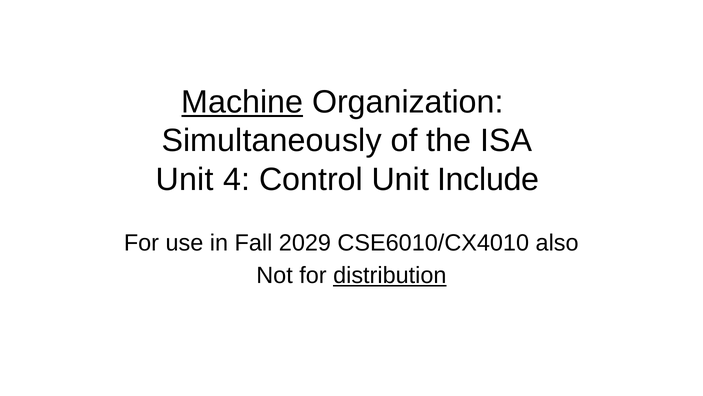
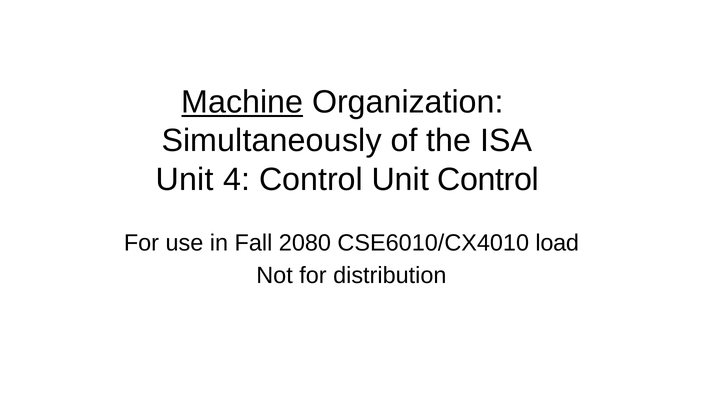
Unit Include: Include -> Control (488, 179)
2029: 2029 -> 2080 (305, 242)
also: also -> load (557, 242)
distribution underline: present -> none (390, 275)
